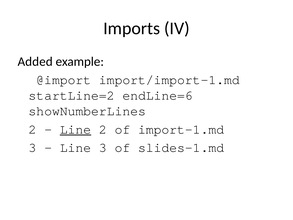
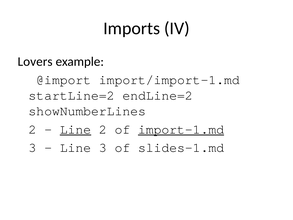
Added: Added -> Lovers (35, 61)
endLine=6: endLine=6 -> endLine=2 (158, 95)
import-1.md underline: none -> present (181, 129)
